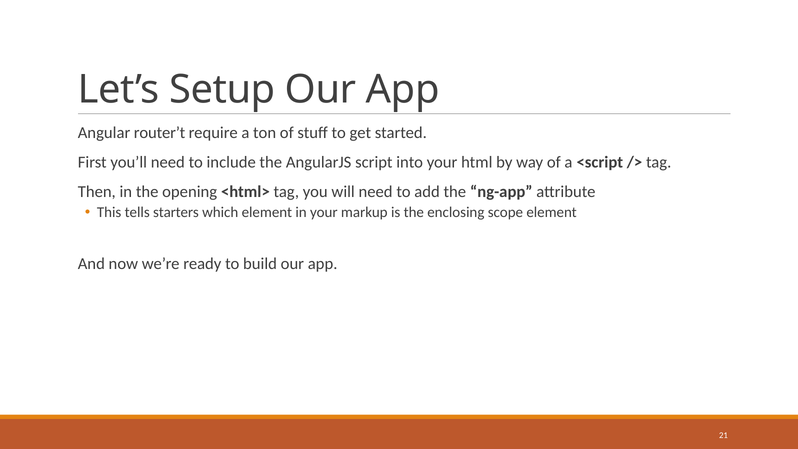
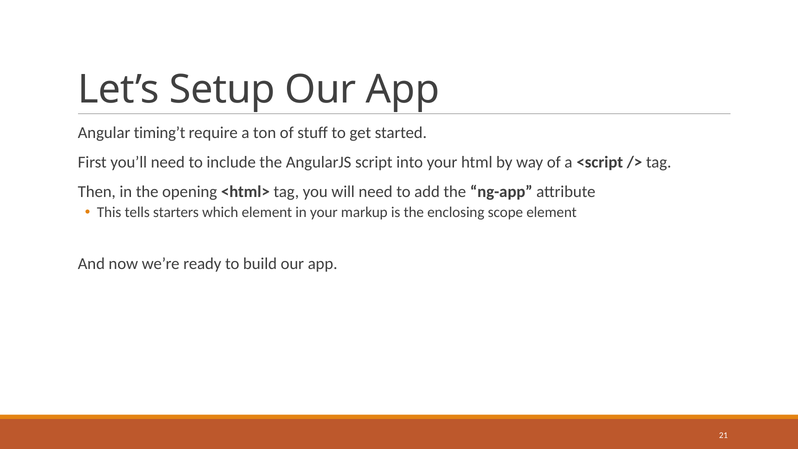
router’t: router’t -> timing’t (160, 133)
